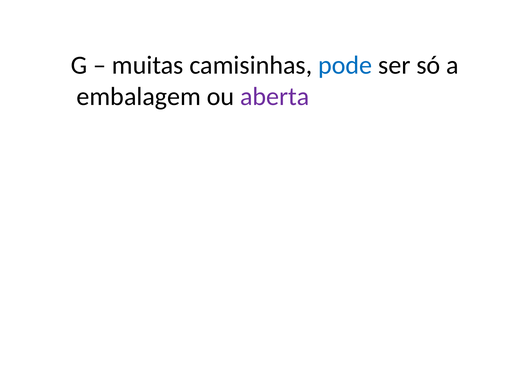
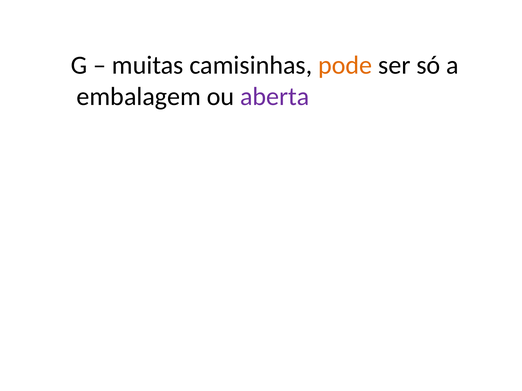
pode colour: blue -> orange (345, 65)
